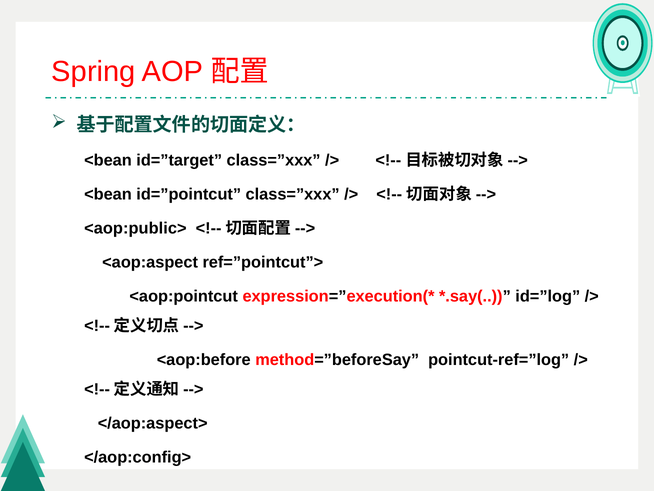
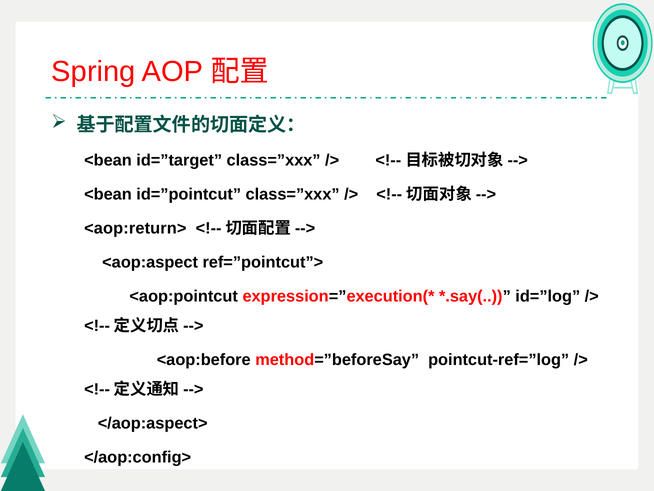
<aop:public>: <aop:public> -> <aop:return> (135, 228)
